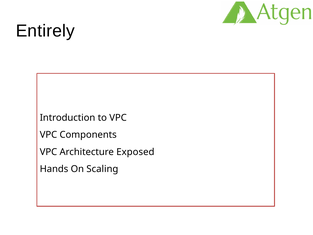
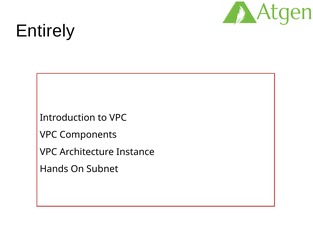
Exposed: Exposed -> Instance (135, 152)
Scaling: Scaling -> Subnet (102, 169)
